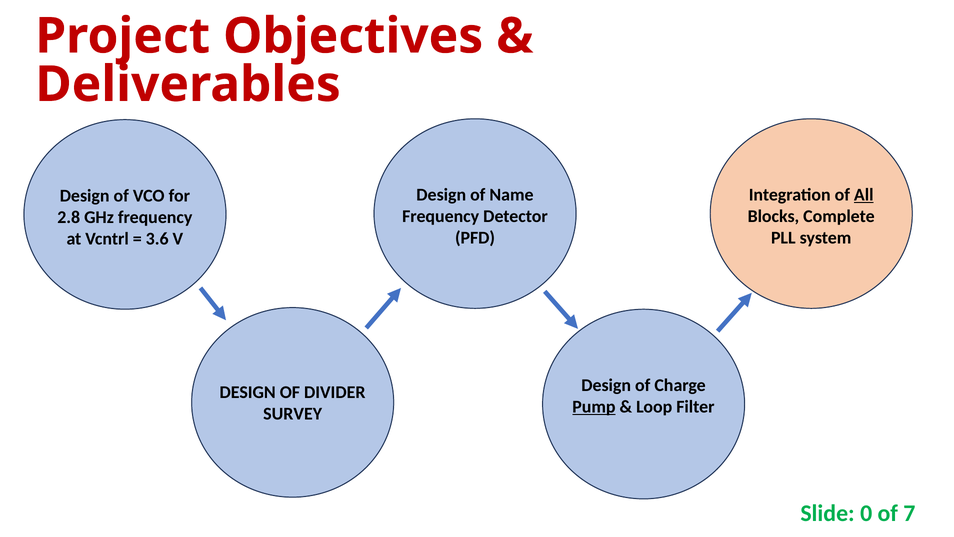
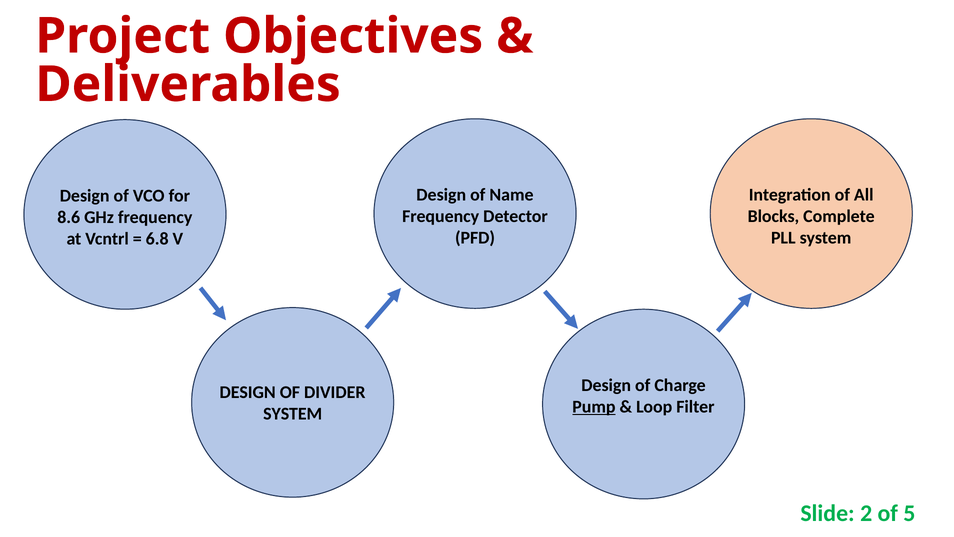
All underline: present -> none (864, 195)
2.8: 2.8 -> 8.6 (69, 217)
3.6: 3.6 -> 6.8 (157, 238)
SURVEY: SURVEY -> SYSTEM (293, 414)
0: 0 -> 2 (866, 513)
7: 7 -> 5 (909, 513)
